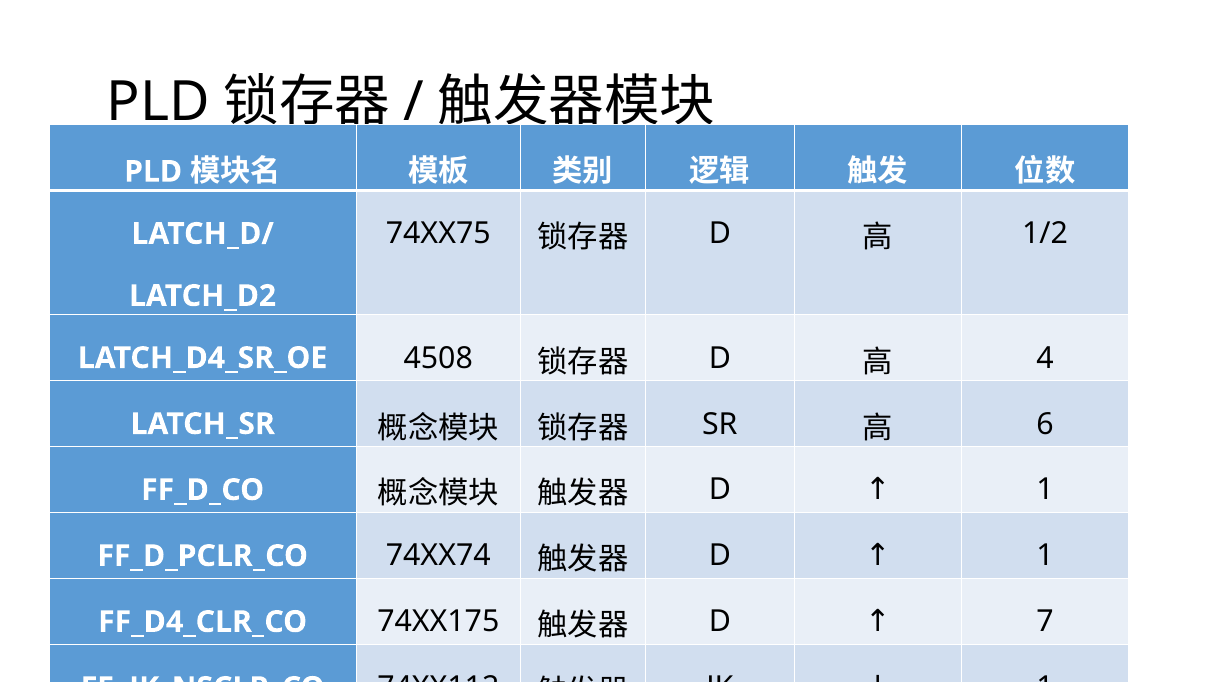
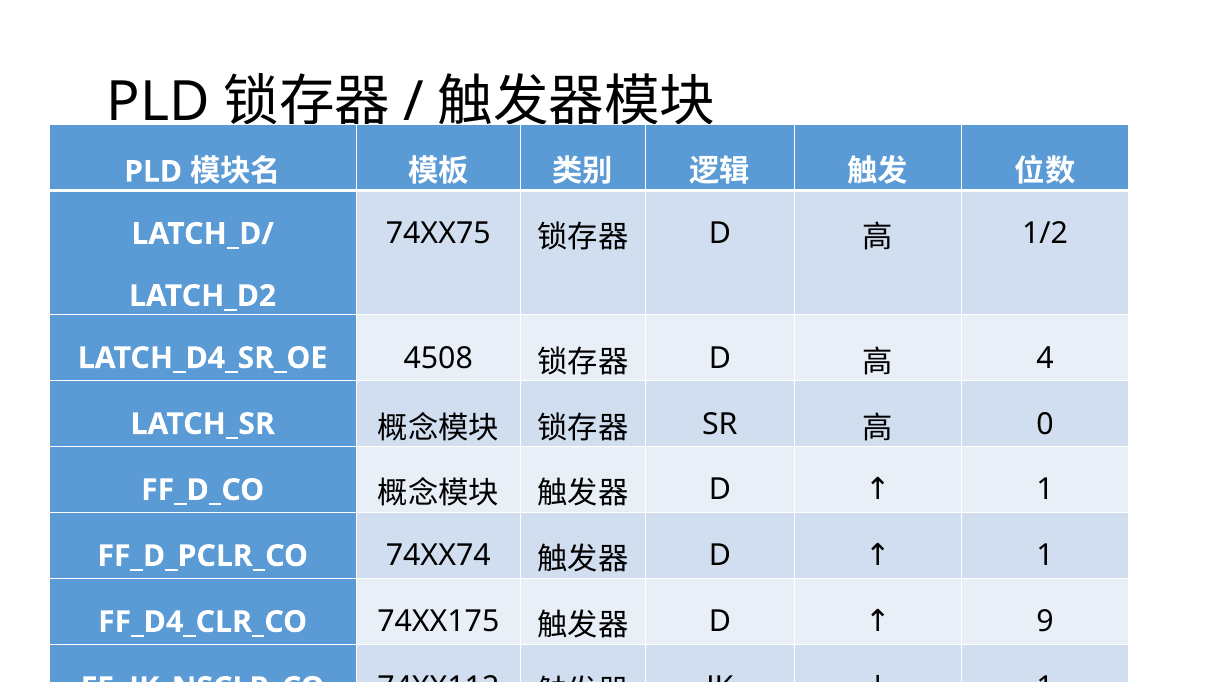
6: 6 -> 0 (1045, 424)
7: 7 -> 9 (1045, 622)
